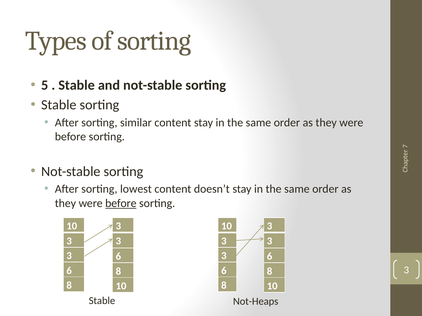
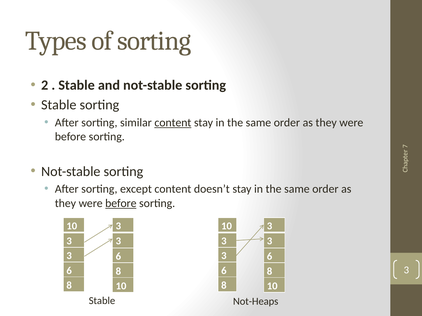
5: 5 -> 2 (45, 85)
content underline: none -> present (173, 123)
lowest: lowest -> except (136, 189)
